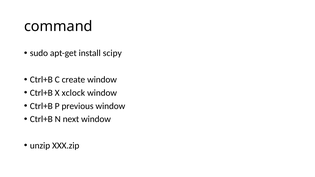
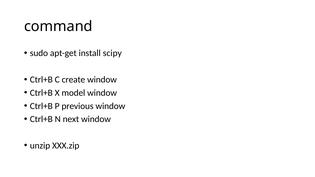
xclock: xclock -> model (73, 93)
